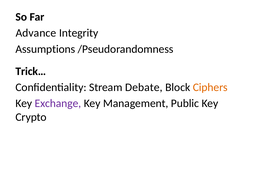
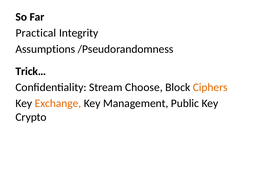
Advance: Advance -> Practical (36, 33)
Debate: Debate -> Choose (144, 88)
Exchange colour: purple -> orange (58, 104)
